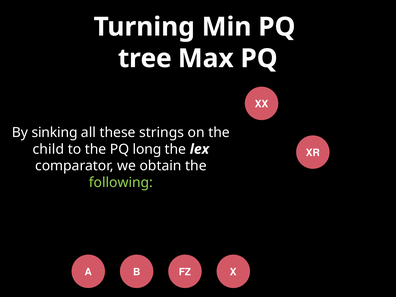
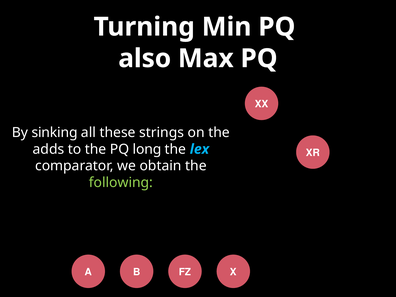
tree: tree -> also (145, 58)
child: child -> adds (48, 149)
lex colour: white -> light blue (199, 149)
